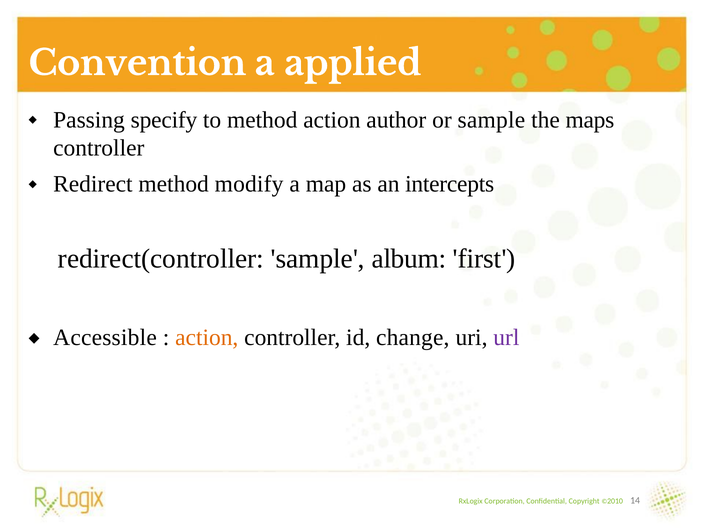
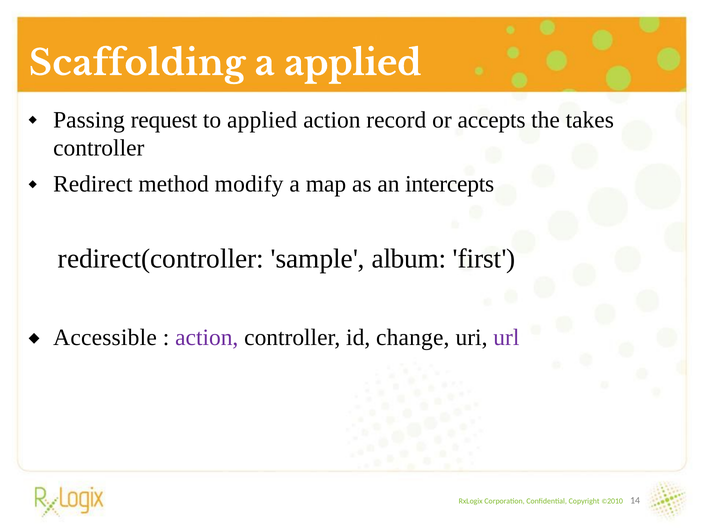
Convention: Convention -> Scaffolding (137, 63)
specify: specify -> request (164, 120)
to method: method -> applied (262, 120)
author: author -> record (396, 120)
or sample: sample -> accepts (492, 120)
maps: maps -> takes (590, 120)
action colour: orange -> purple (207, 337)
